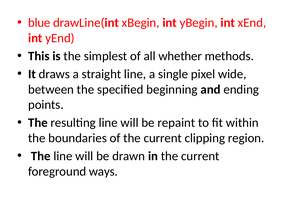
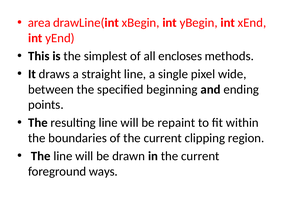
blue: blue -> area (39, 23)
whether: whether -> encloses (180, 56)
